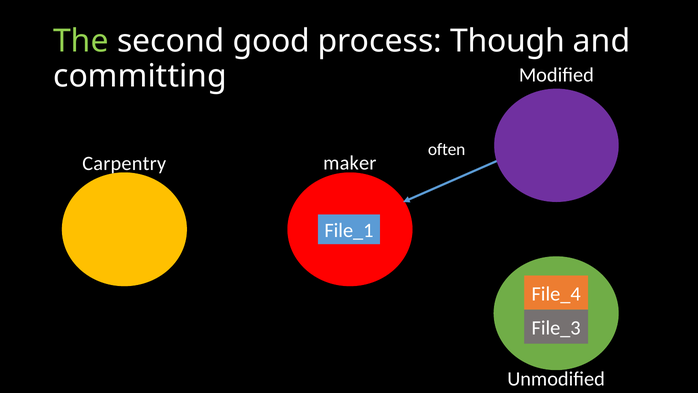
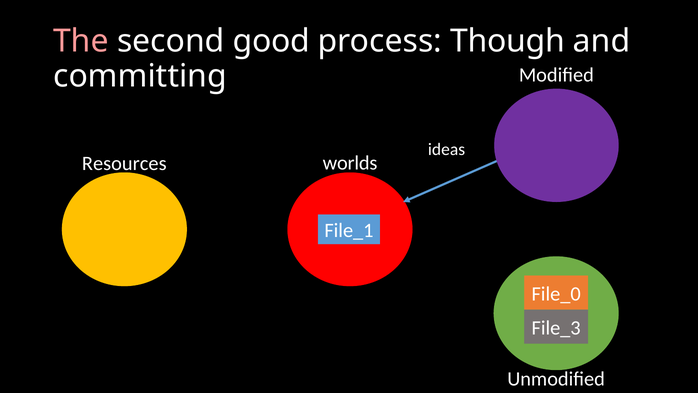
The colour: light green -> pink (81, 41)
often: often -> ideas (447, 150)
maker: maker -> worlds (350, 163)
Carpentry: Carpentry -> Resources (124, 164)
File_4: File_4 -> File_0 (556, 294)
